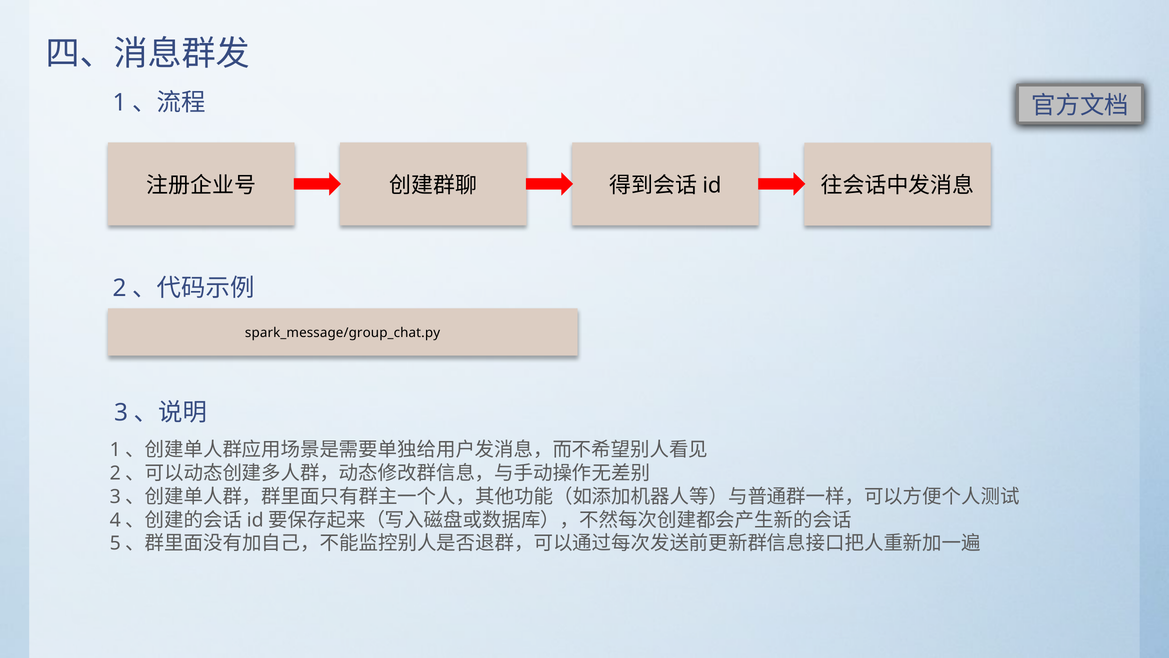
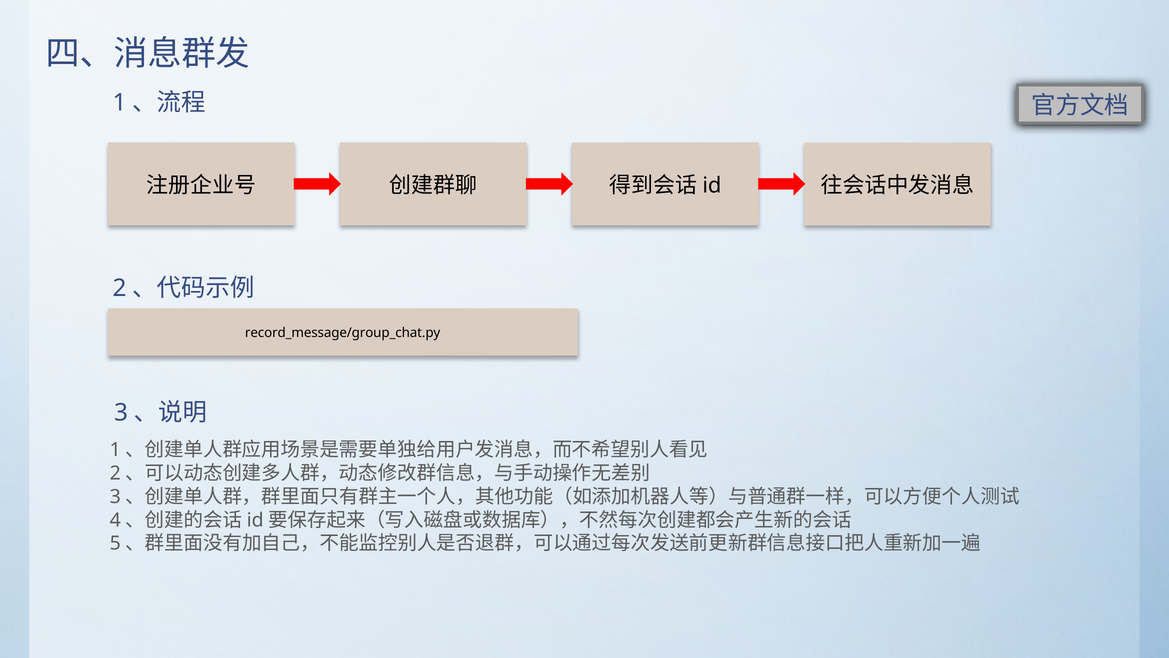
spark_message/group_chat.py: spark_message/group_chat.py -> record_message/group_chat.py (343, 333)
